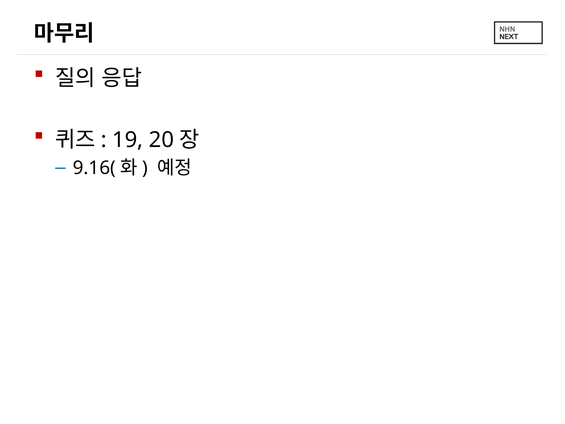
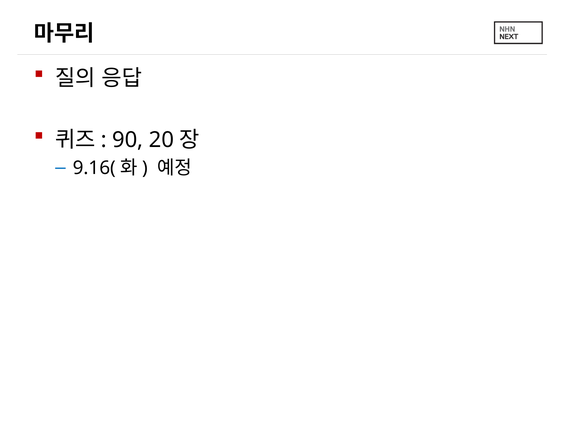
19: 19 -> 90 (128, 140)
